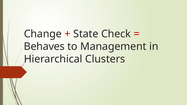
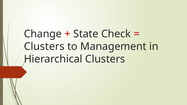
Behaves: Behaves -> Clusters (44, 47)
